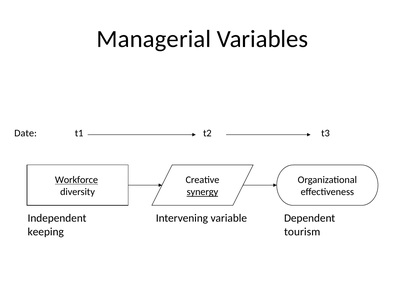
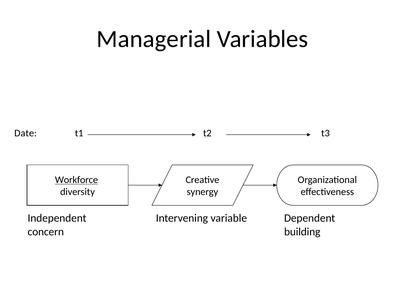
synergy underline: present -> none (202, 192)
keeping: keeping -> concern (46, 232)
tourism: tourism -> building (302, 232)
